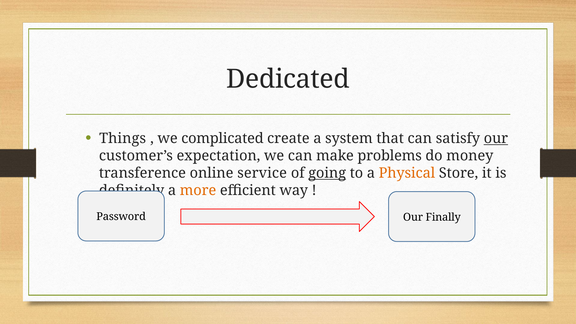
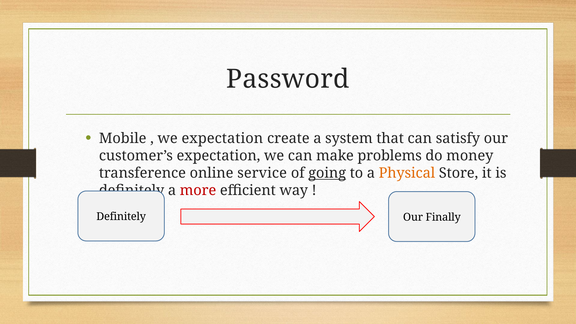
Dedicated: Dedicated -> Password (288, 79)
Things: Things -> Mobile (123, 139)
we complicated: complicated -> expectation (222, 139)
our underline: present -> none (496, 139)
more colour: orange -> red (198, 190)
Password: Password -> Definitely (121, 217)
